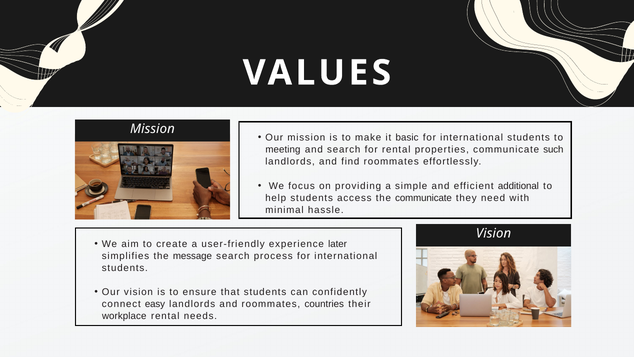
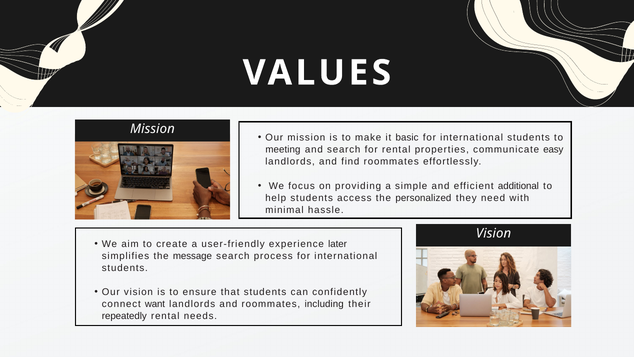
such: such -> easy (553, 150)
the communicate: communicate -> personalized (423, 198)
easy: easy -> want (155, 304)
countries: countries -> including (324, 304)
workplace: workplace -> repeatedly (124, 316)
